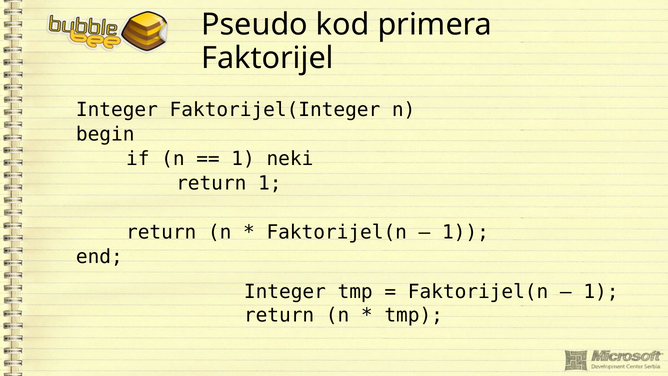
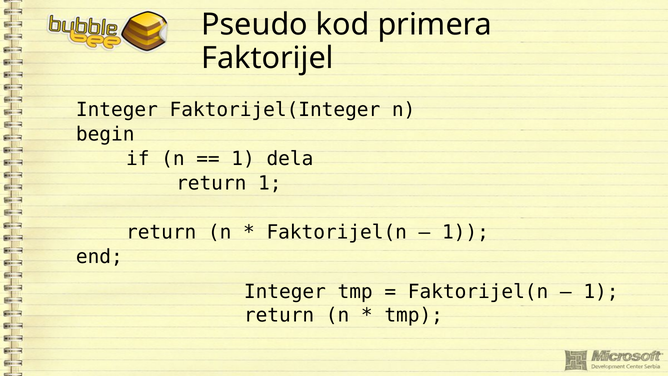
neki: neki -> dela (290, 159)
